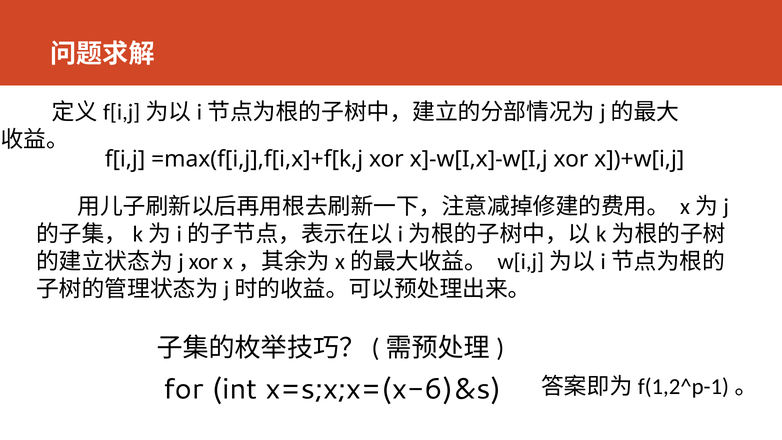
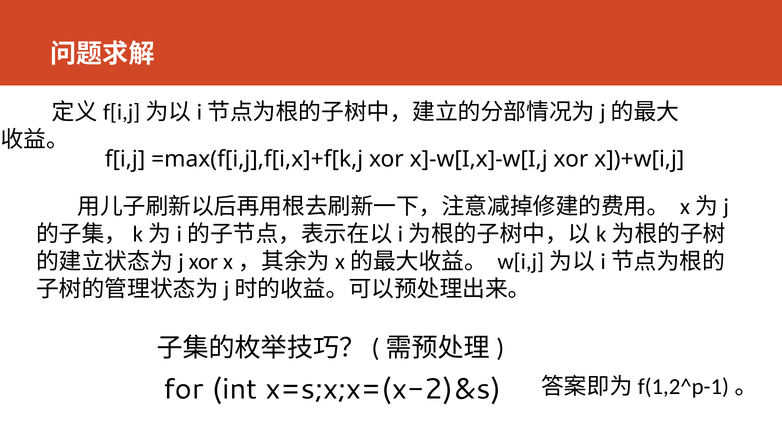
x=s;x;x=(x-6)&s: x=s;x;x=(x-6)&s -> x=s;x;x=(x-2)&s (384, 389)
